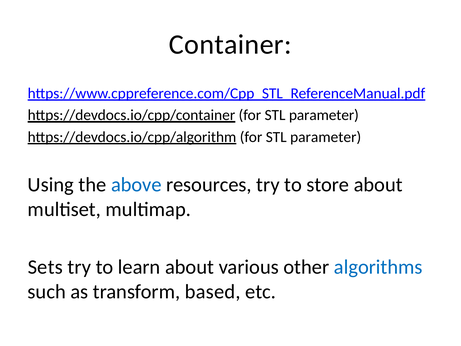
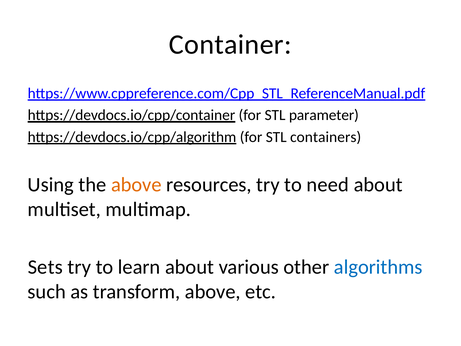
https://devdocs.io/cpp/algorithm for STL parameter: parameter -> containers (326, 137)
above colour: blue -> orange (136, 185)
store: store -> need (328, 185)
transform based: based -> above (213, 291)
